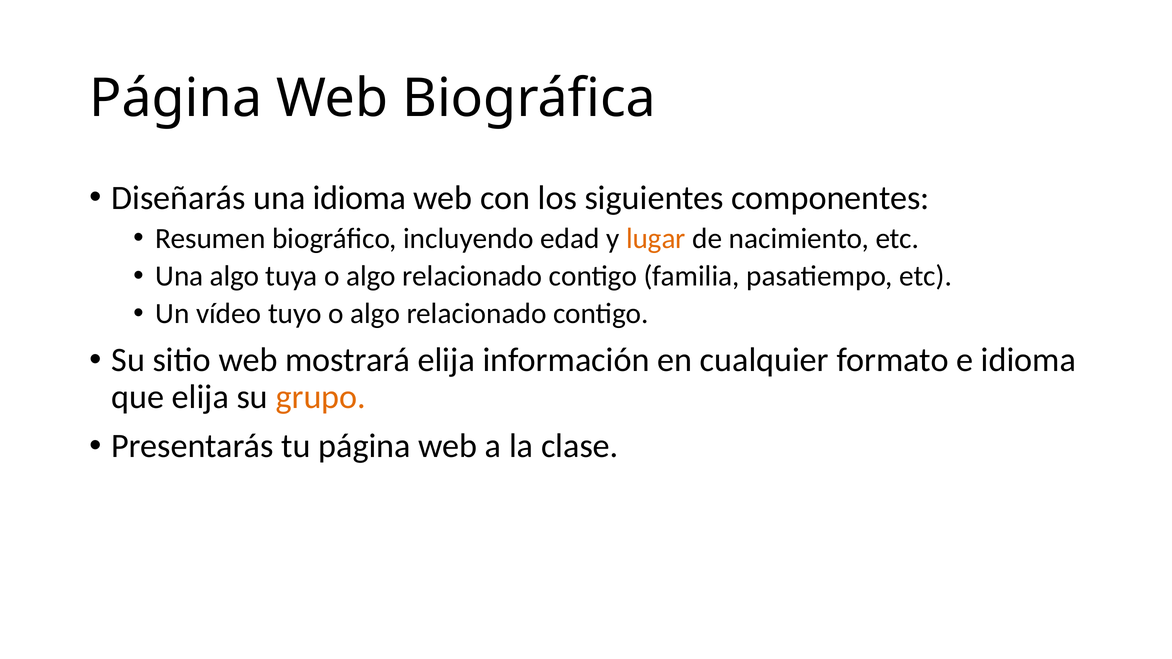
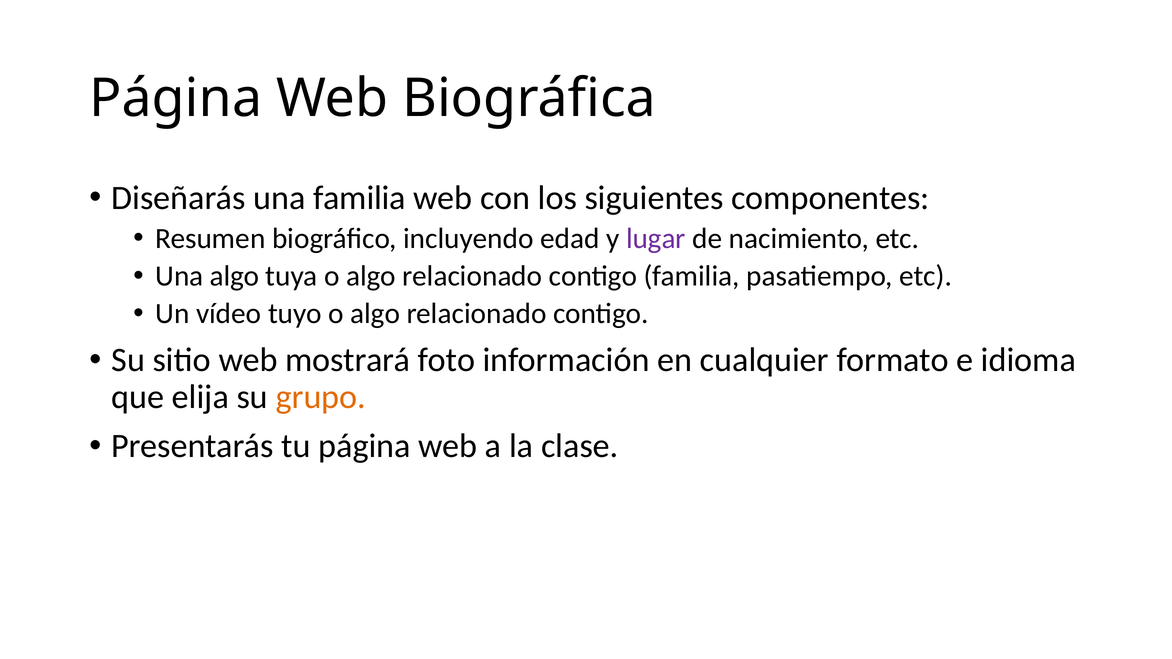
una idioma: idioma -> familia (359, 198)
lugar colour: orange -> purple (656, 238)
mostrará elija: elija -> foto (446, 360)
